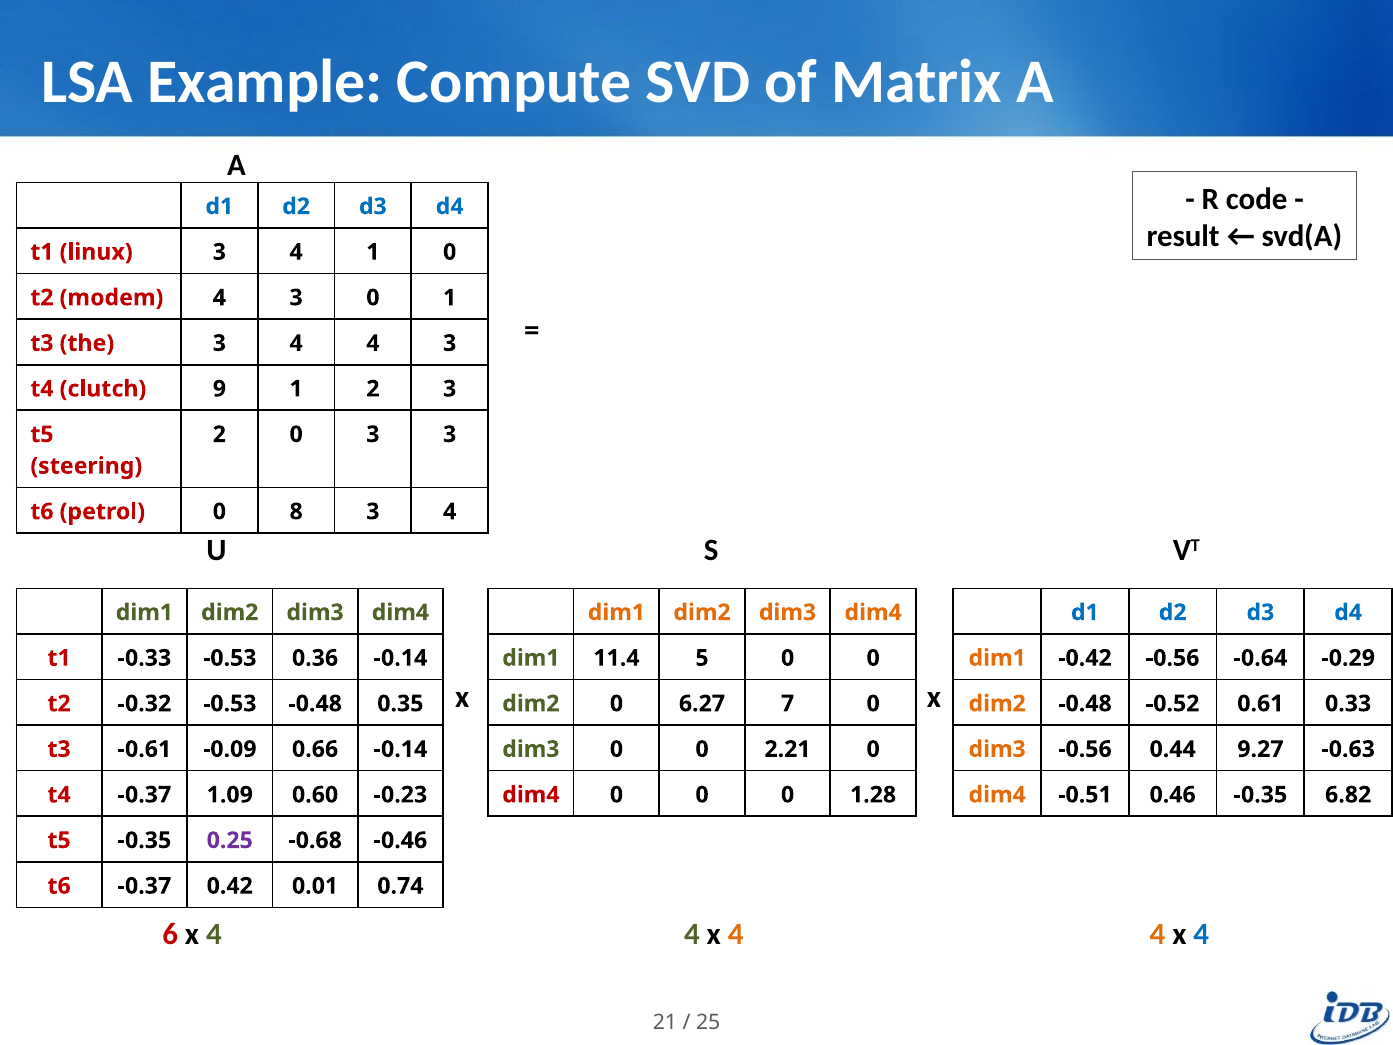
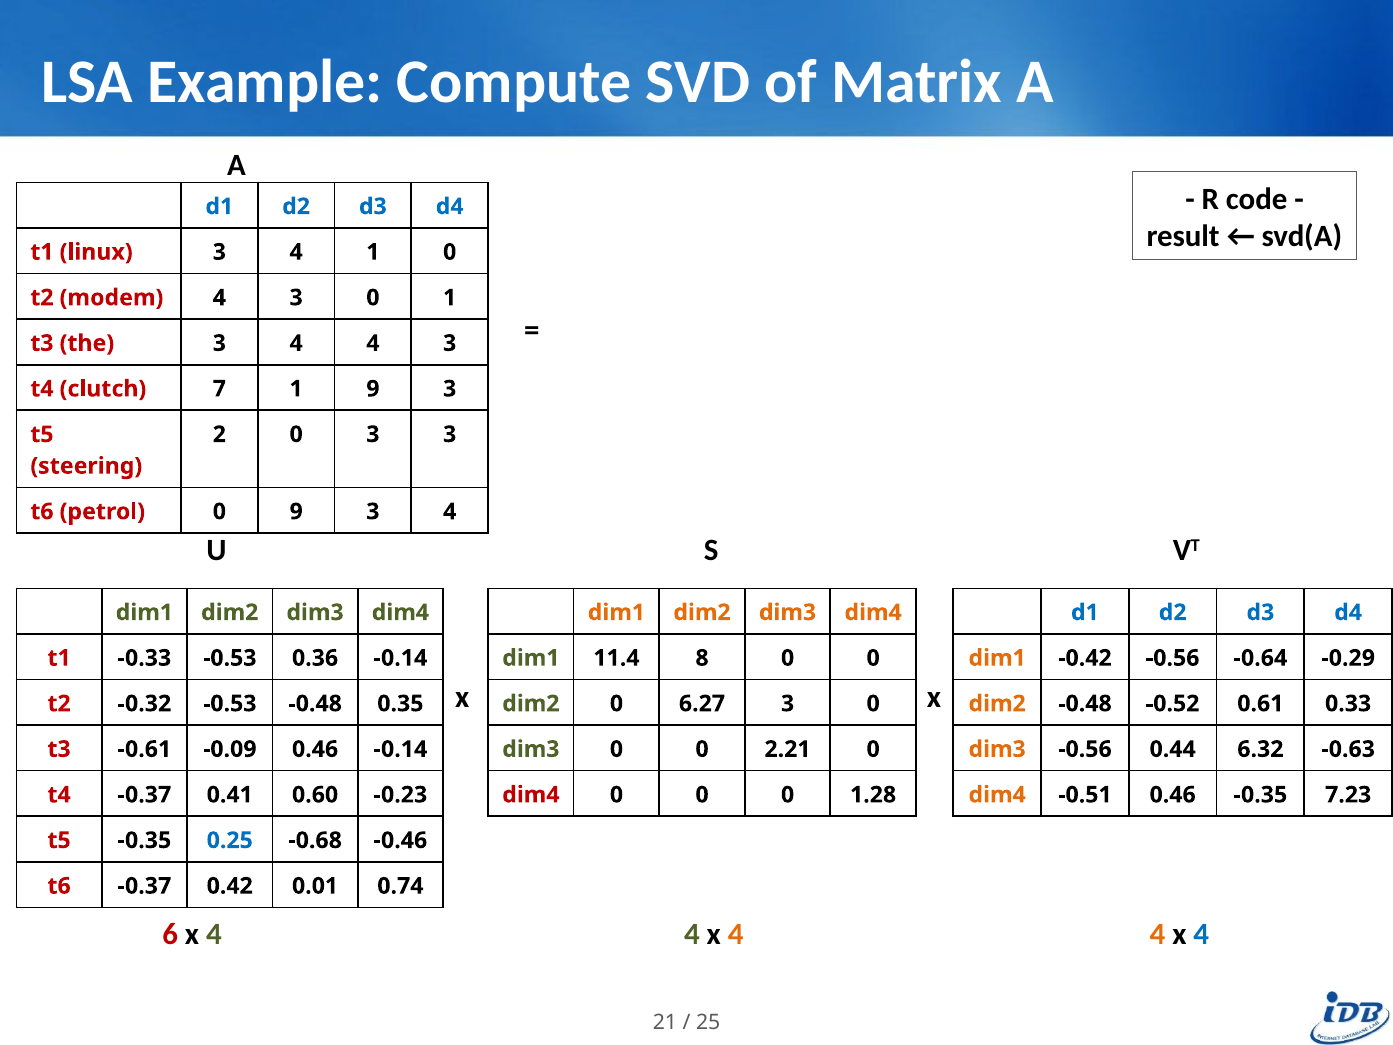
9: 9 -> 7 (219, 389)
1 2: 2 -> 9 (373, 389)
0 8: 8 -> 9 (296, 511)
5: 5 -> 8 (702, 658)
6.27 7: 7 -> 3 (788, 703)
-0.09 0.66: 0.66 -> 0.46 (315, 749)
9.27: 9.27 -> 6.32 (1260, 749)
1.09: 1.09 -> 0.41 (230, 795)
6.82: 6.82 -> 7.23 (1348, 795)
0.25 colour: purple -> blue (230, 840)
